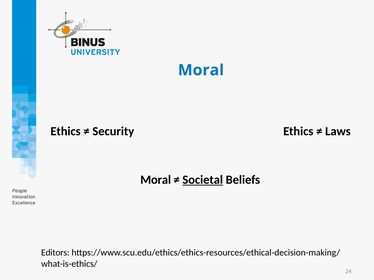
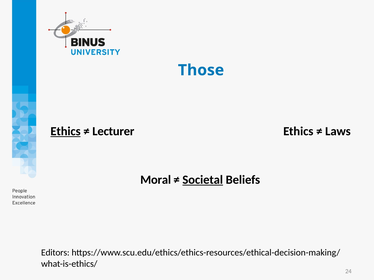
Moral: Moral -> Those (201, 70)
Ethics underline: none -> present (66, 132)
Security: Security -> Lecturer (113, 132)
